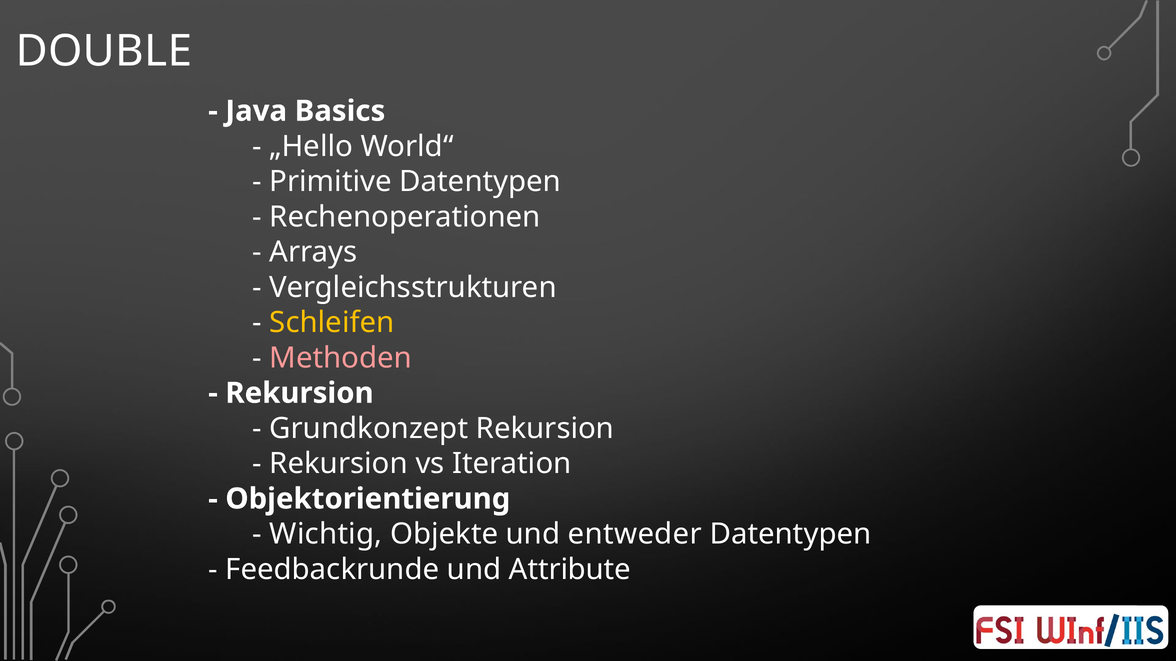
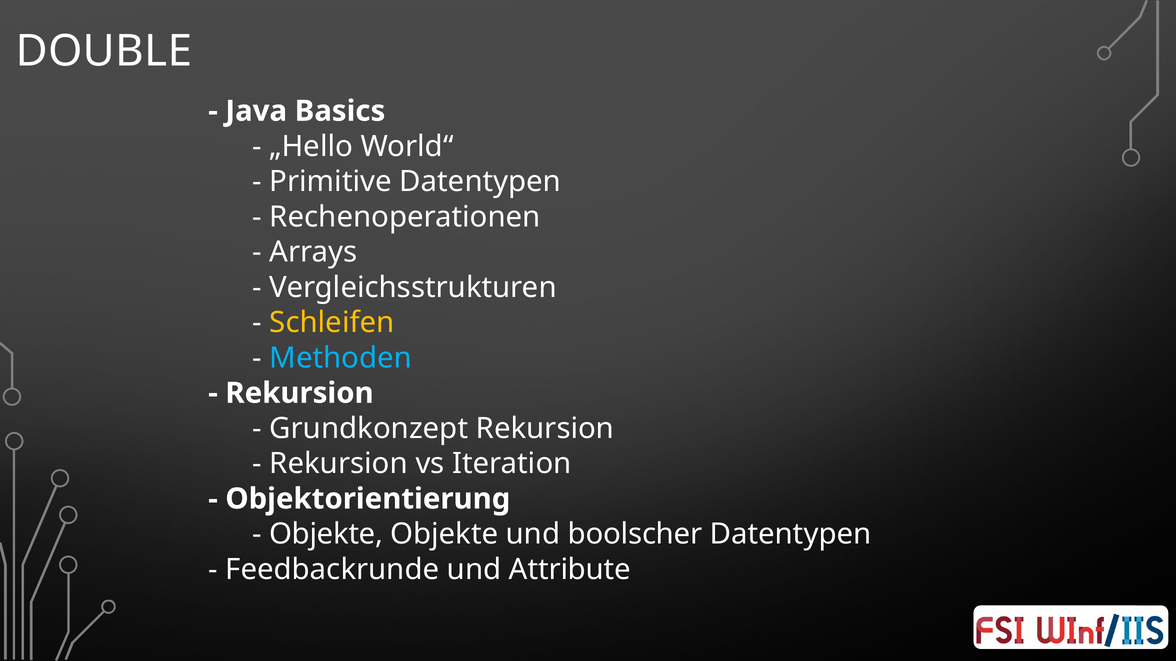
Methoden colour: pink -> light blue (341, 358)
Wichtig: Wichtig -> Objekte (326, 534)
entweder: entweder -> boolscher (635, 534)
